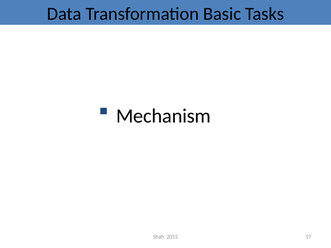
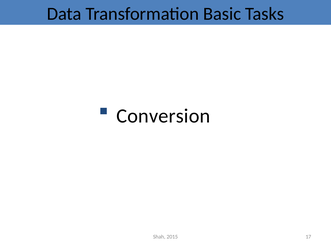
Mechanism: Mechanism -> Conversion (163, 116)
